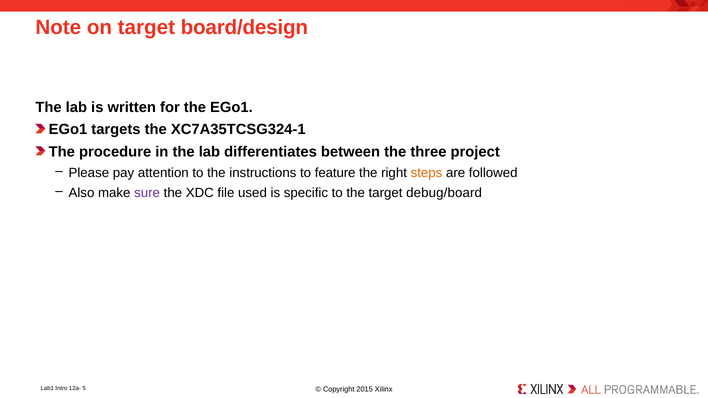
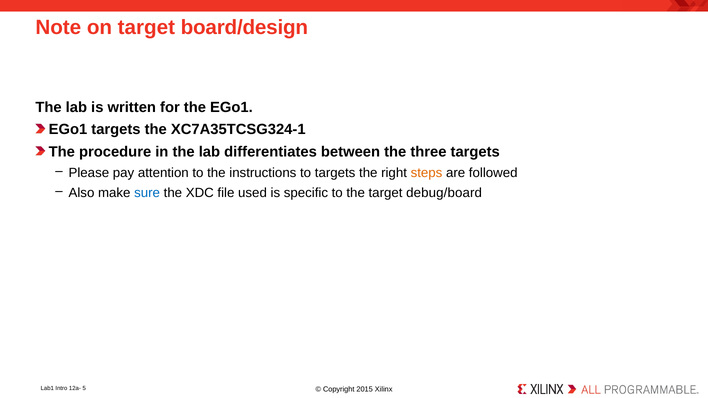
three project: project -> targets (475, 152)
to feature: feature -> targets (335, 173)
sure colour: purple -> blue (147, 193)
